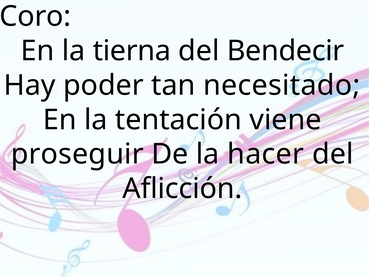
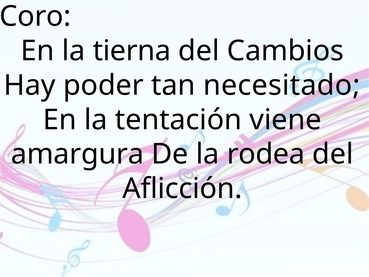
Bendecir: Bendecir -> Cambios (285, 51)
proseguir: proseguir -> amargura (77, 154)
hacer: hacer -> rodea (266, 154)
